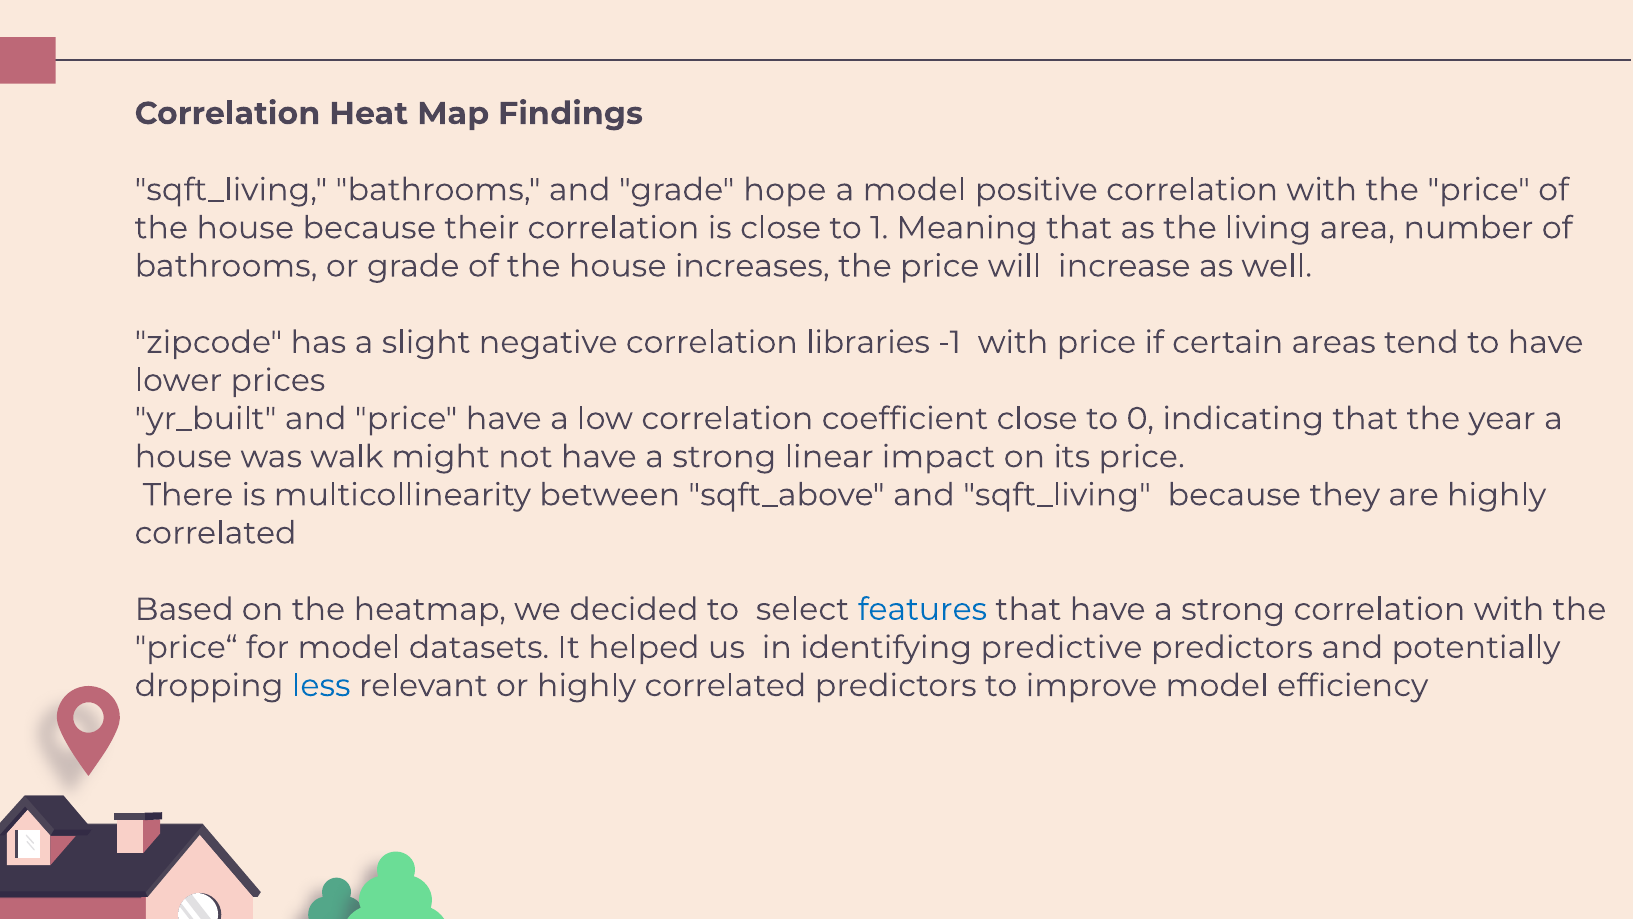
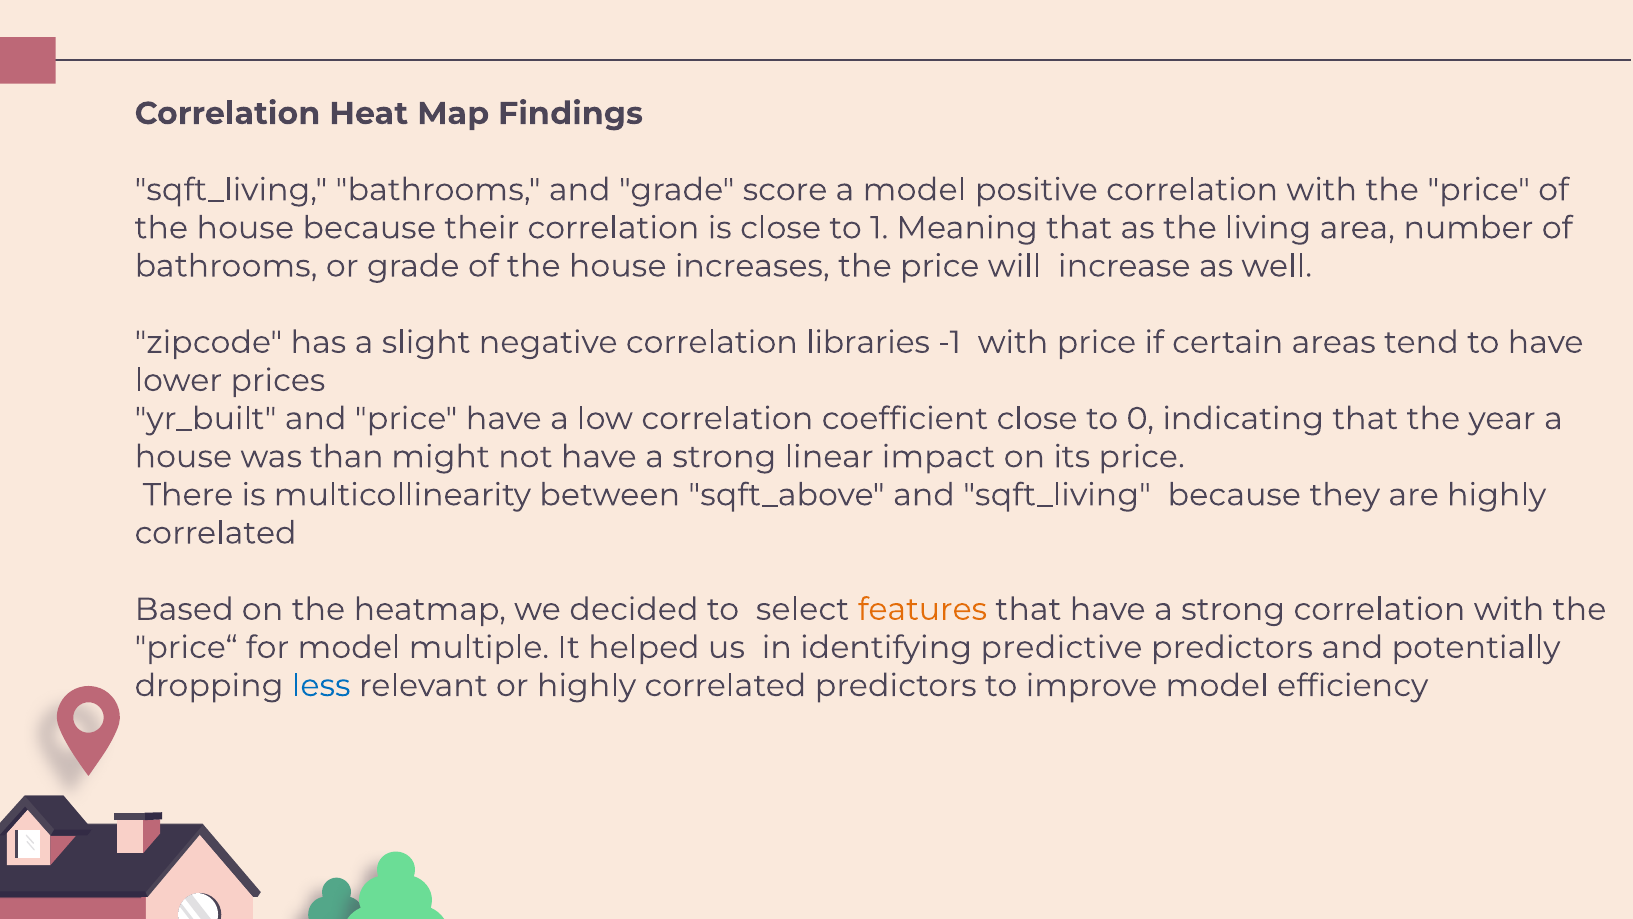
hope: hope -> score (785, 190)
walk: walk -> than (347, 457)
features colour: blue -> orange (922, 609)
datasets: datasets -> multiple (479, 647)
